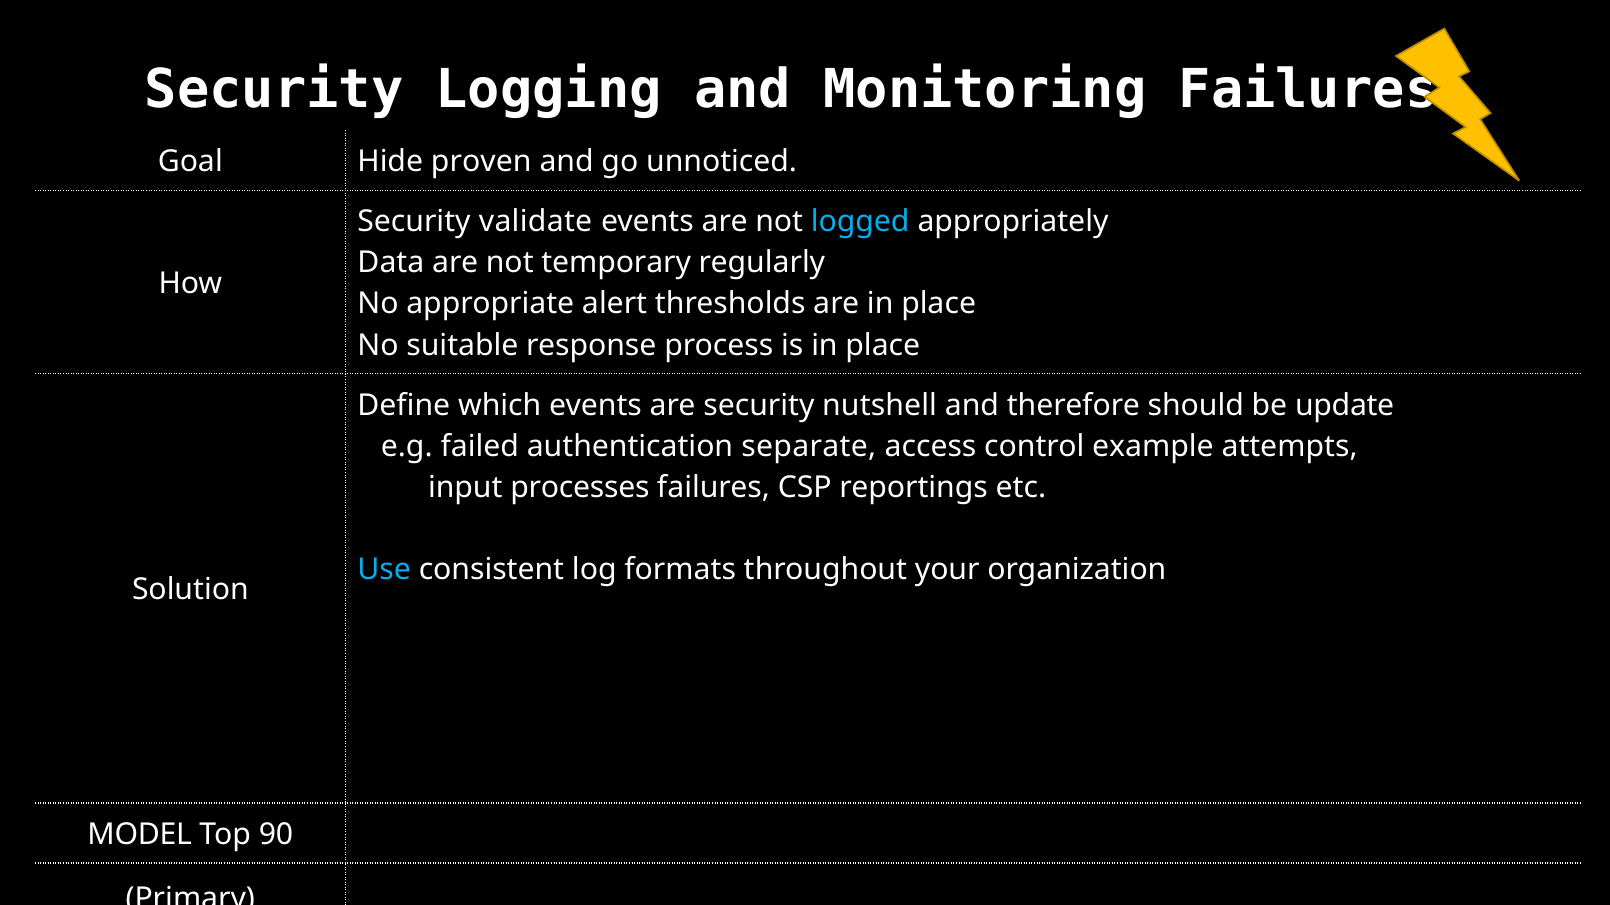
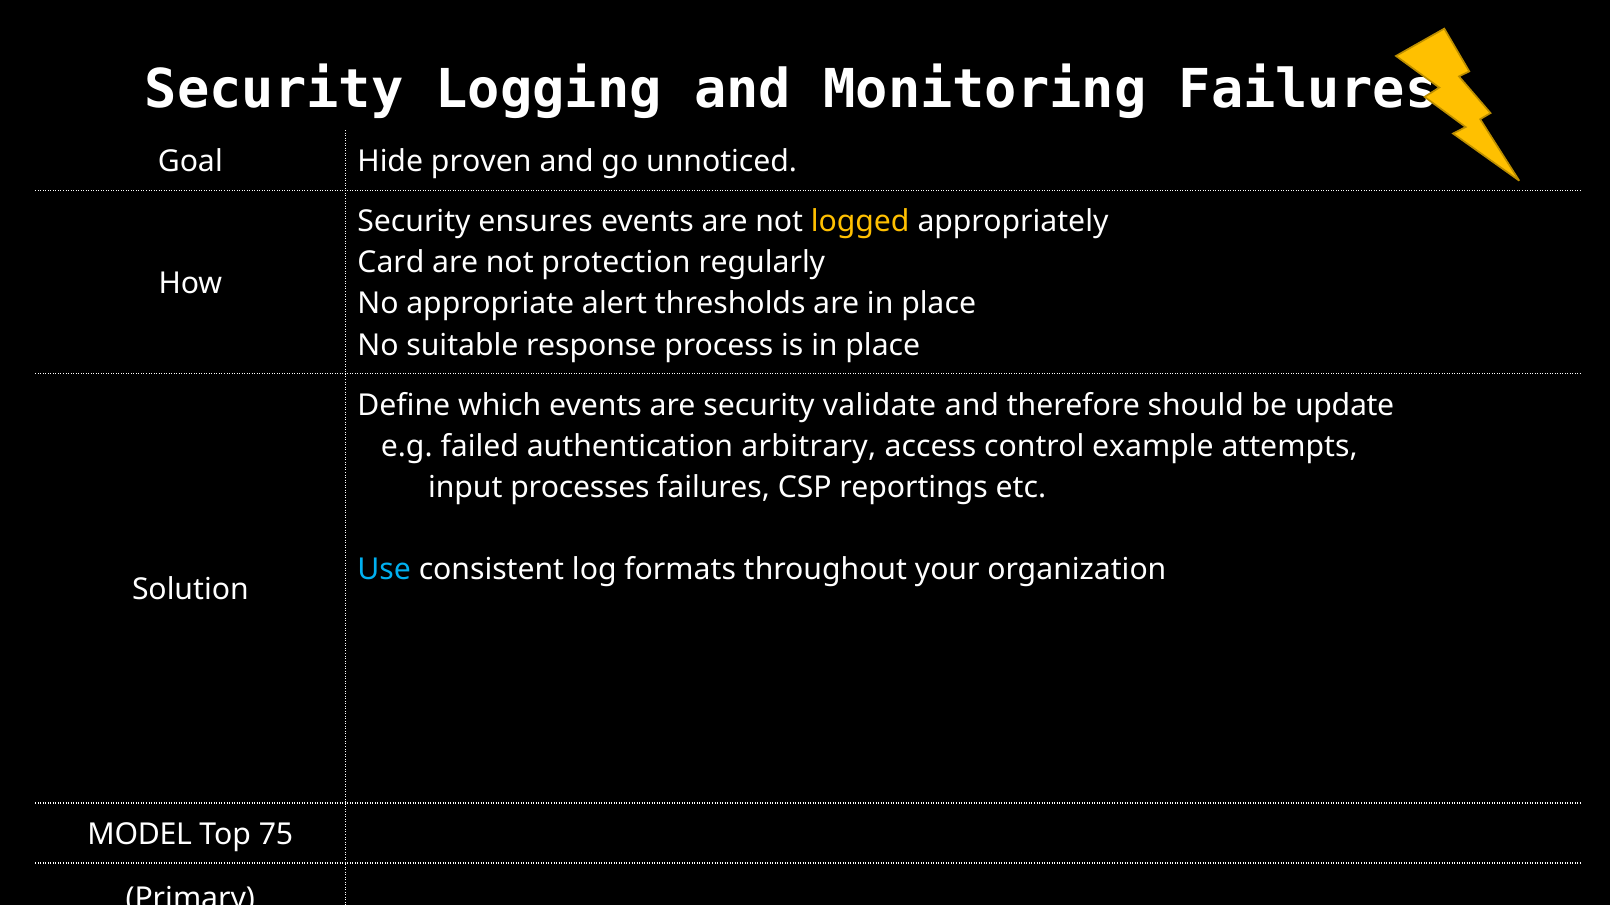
validate: validate -> ensures (536, 222)
logged colour: light blue -> yellow (860, 222)
Data: Data -> Card (391, 263)
temporary: temporary -> protection (616, 263)
nutshell: nutshell -> validate (880, 405)
separate: separate -> arbitrary (809, 447)
90: 90 -> 75 (276, 835)
